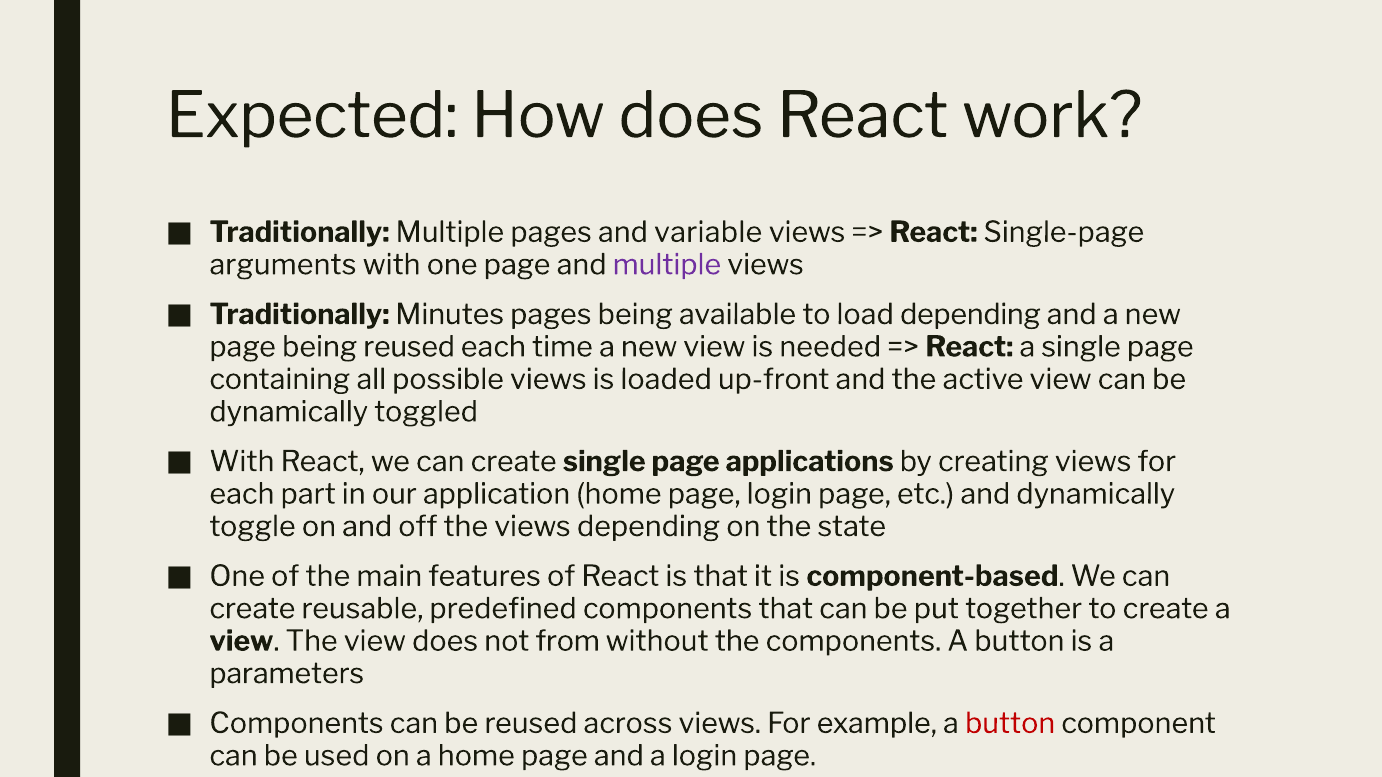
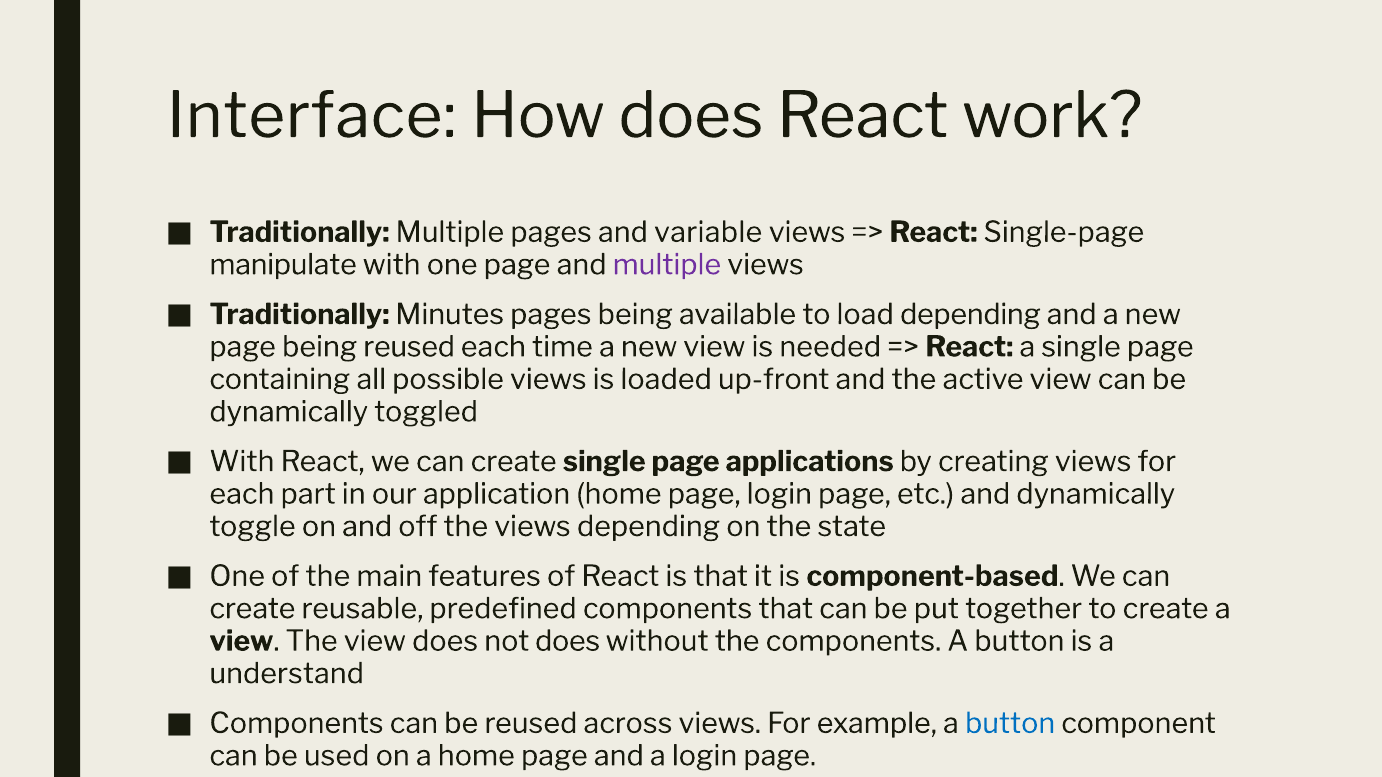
Expected: Expected -> Interface (311, 116)
arguments: arguments -> manipulate (283, 265)
not from: from -> does (568, 642)
parameters: parameters -> understand (287, 674)
button colour: red -> blue (1010, 724)
